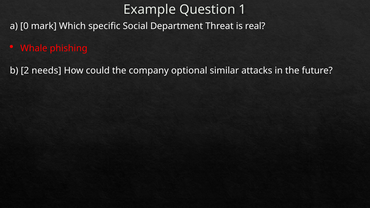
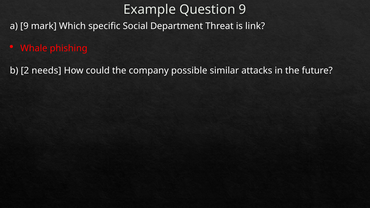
Question 1: 1 -> 9 (242, 10)
a 0: 0 -> 9 (24, 26)
real: real -> link (255, 26)
optional: optional -> possible (189, 70)
